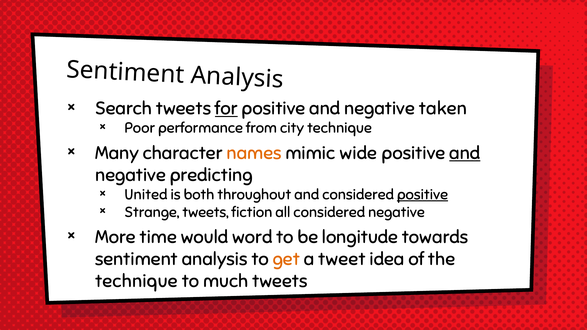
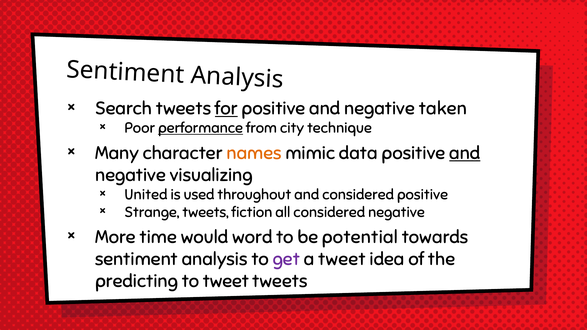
performance underline: none -> present (201, 128)
wide: wide -> data (358, 153)
predicting: predicting -> visualizing (211, 175)
both: both -> used (199, 195)
positive underline: present -> none (423, 195)
longitude: longitude -> potential (360, 237)
get colour: orange -> purple (286, 259)
technique: technique -> predicting (137, 281)
to much: much -> tweet (226, 281)
